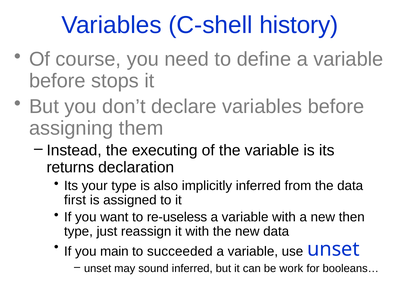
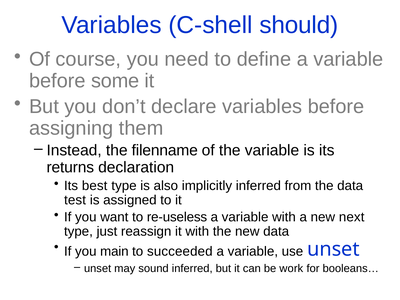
history: history -> should (299, 25)
stops: stops -> some (115, 81)
executing: executing -> filenname (165, 151)
your: your -> best (95, 186)
first: first -> test (75, 200)
then: then -> next (352, 217)
